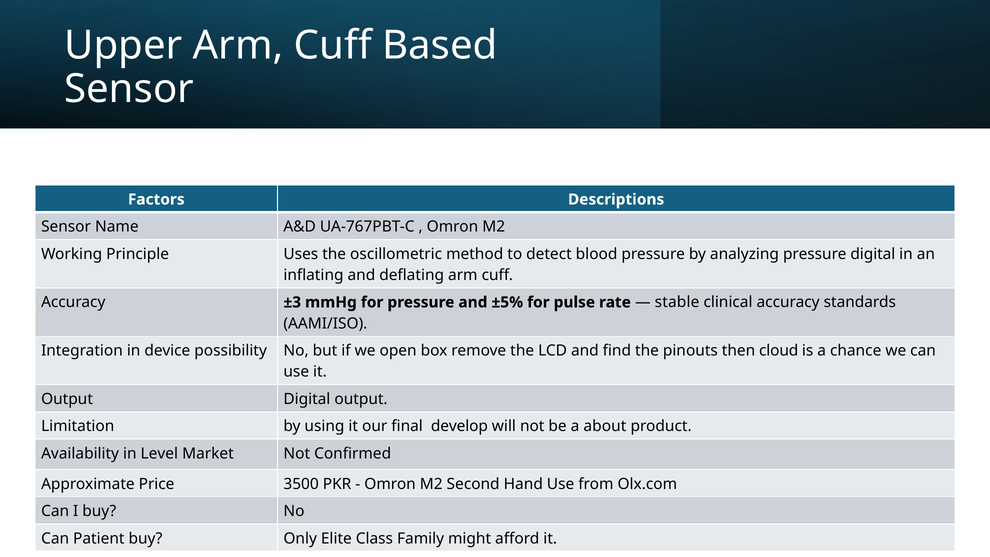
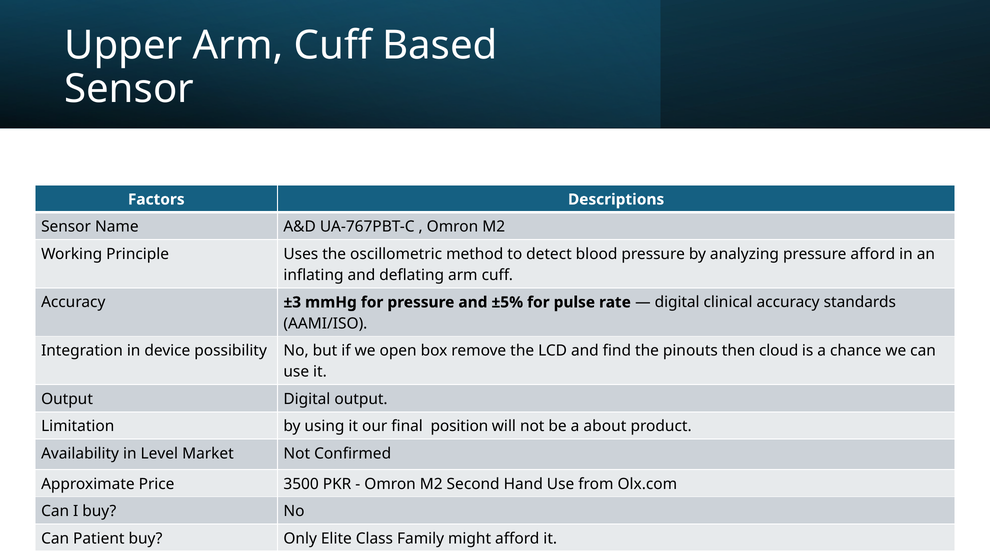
pressure digital: digital -> afford (873, 254)
stable: stable -> digital (677, 302)
develop: develop -> position (459, 426)
